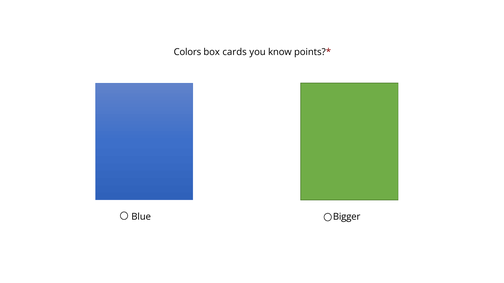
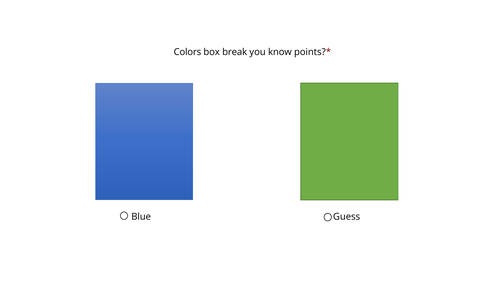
cards: cards -> break (235, 52)
Bigger: Bigger -> Guess (347, 217)
